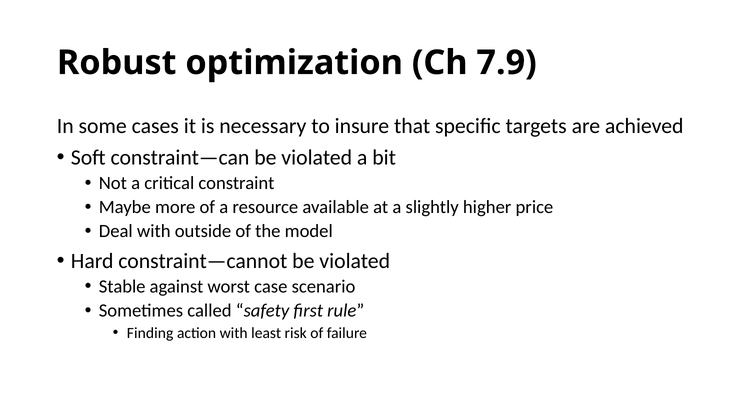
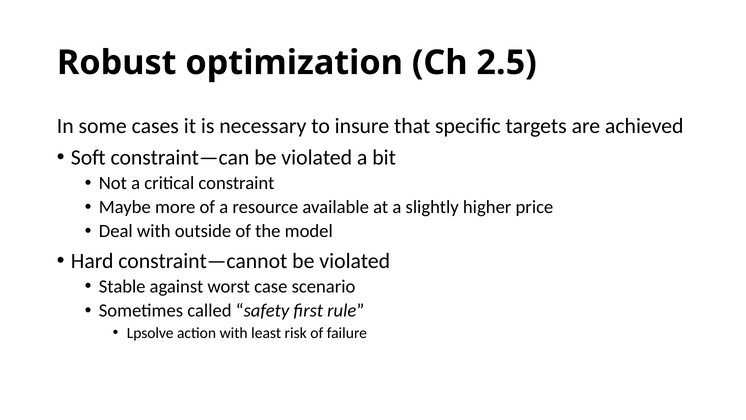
7.9: 7.9 -> 2.5 (507, 63)
Finding: Finding -> Lpsolve (150, 333)
